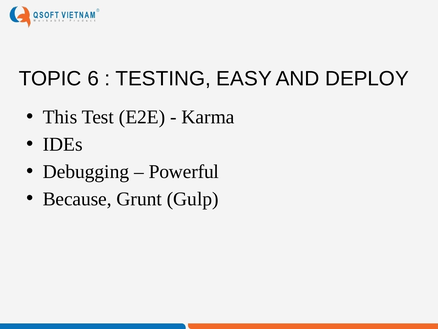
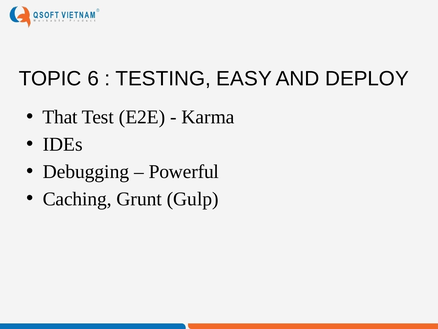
This: This -> That (60, 117)
Because: Because -> Caching (77, 199)
